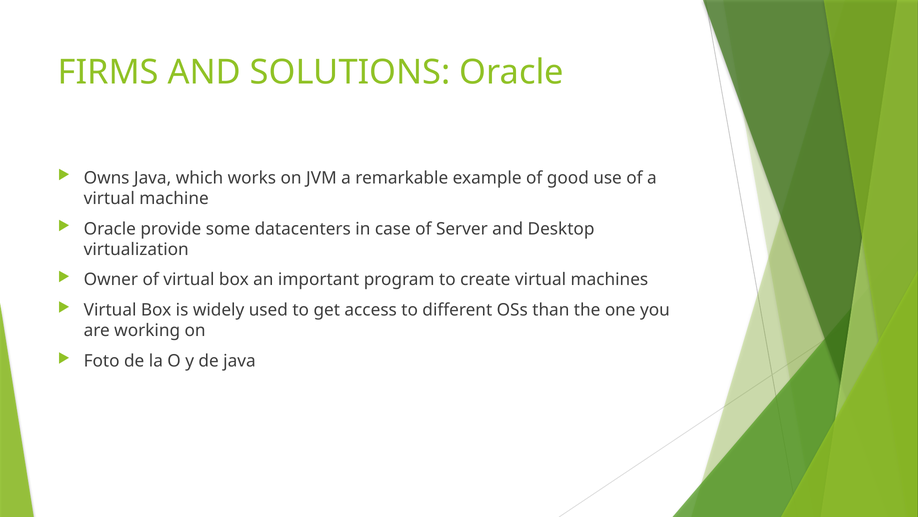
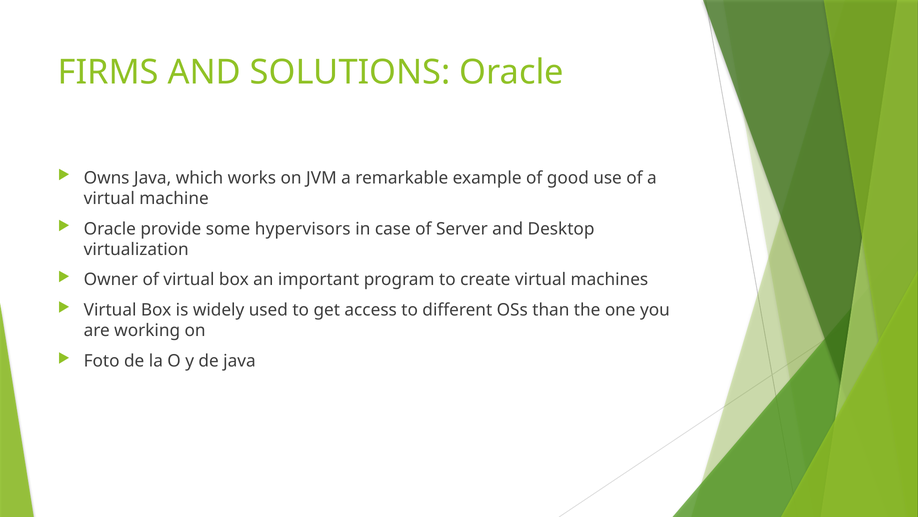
datacenters: datacenters -> hypervisors (303, 229)
